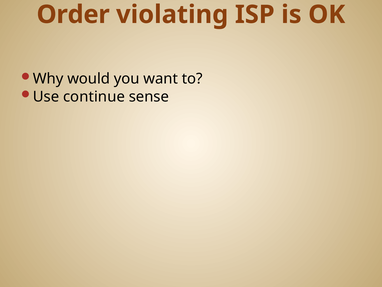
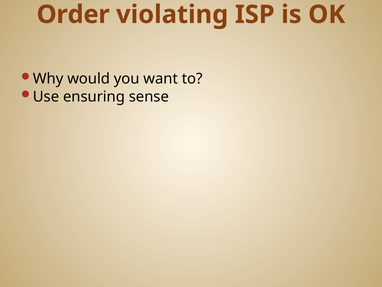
continue: continue -> ensuring (94, 97)
